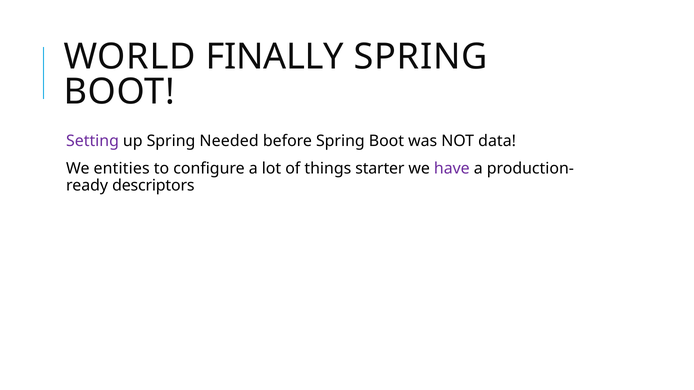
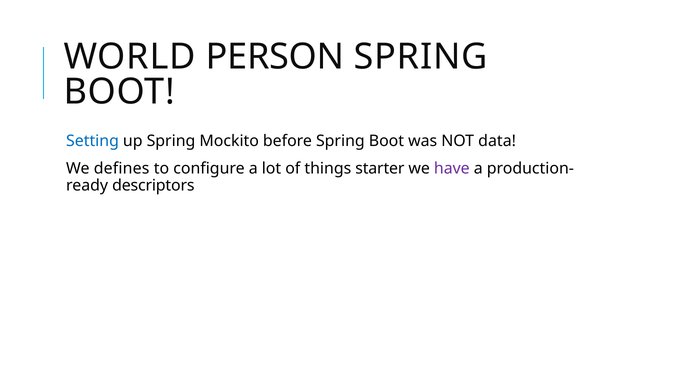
FINALLY: FINALLY -> PERSON (275, 57)
Setting colour: purple -> blue (93, 141)
Needed: Needed -> Mockito (229, 141)
entities: entities -> defines (122, 169)
